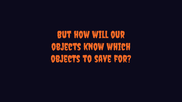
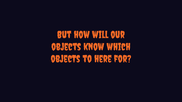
save: save -> here (103, 59)
